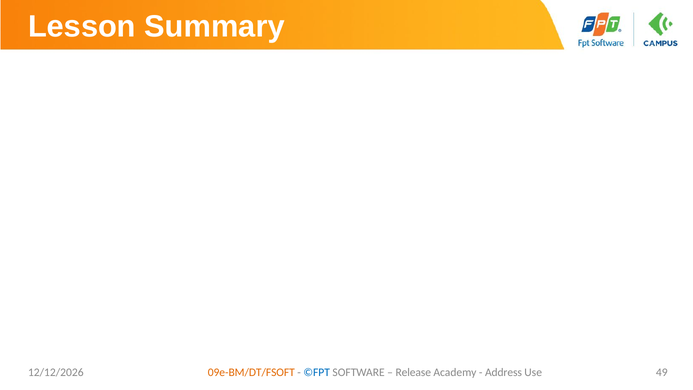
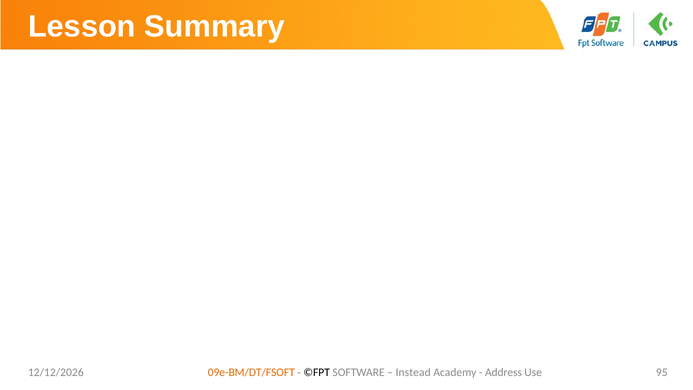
©FPT colour: blue -> black (317, 372)
Release: Release -> Instead (413, 372)
49: 49 -> 95 (662, 372)
